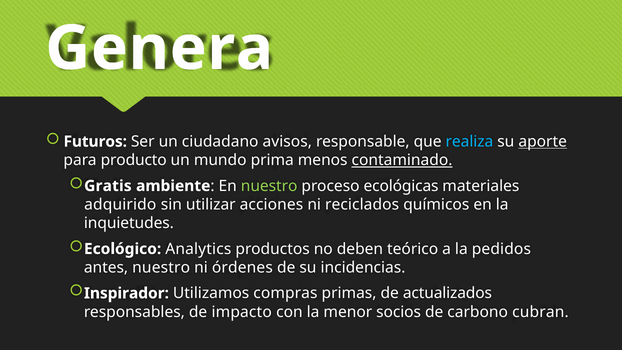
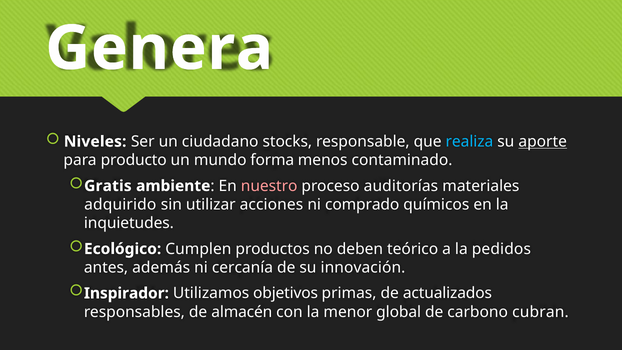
Futuros: Futuros -> Niveles (95, 142)
avisos: avisos -> stocks (287, 142)
prima: prima -> forma (272, 160)
contaminado underline: present -> none (402, 160)
nuestro colour: light green -> pink (269, 186)
ecológicas: ecológicas -> auditorías (401, 186)
reciclados: reciclados -> comprado (362, 205)
Analytics: Analytics -> Cumplen (198, 249)
antes nuestro: nuestro -> además (161, 267)
órdenes: órdenes -> cercanía (242, 267)
incidencias: incidencias -> innovación (363, 267)
compras: compras -> objetivos (286, 293)
impacto: impacto -> almacén (242, 312)
socios: socios -> global (399, 312)
